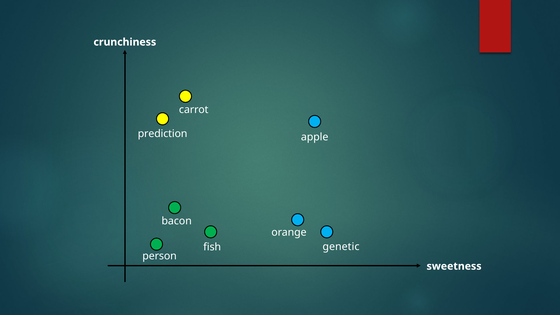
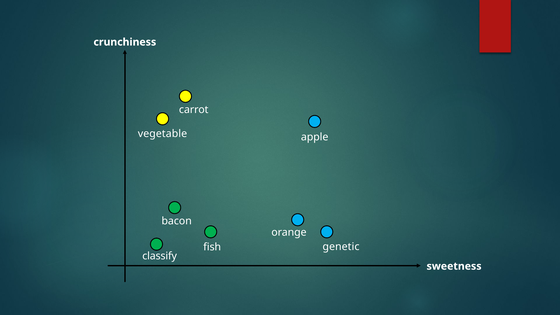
prediction: prediction -> vegetable (162, 134)
person: person -> classify (160, 256)
